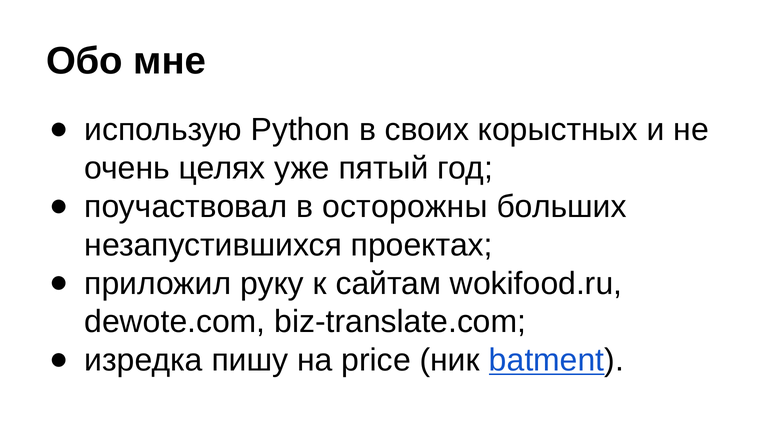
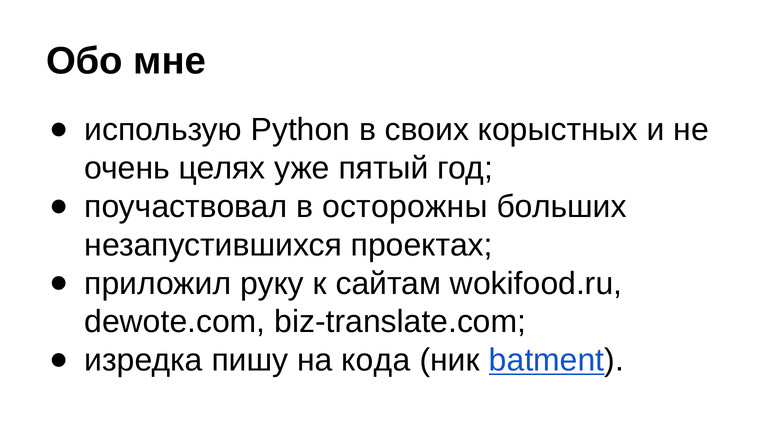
price: price -> кода (376, 360)
